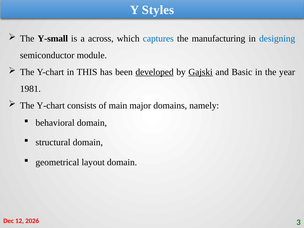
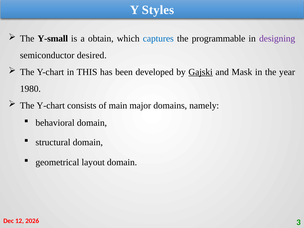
across: across -> obtain (101, 39)
manufacturing: manufacturing -> programmable (219, 39)
designing colour: blue -> purple (277, 39)
module: module -> desired (92, 55)
developed underline: present -> none (155, 72)
Basic: Basic -> Mask (242, 72)
1981: 1981 -> 1980 (30, 89)
